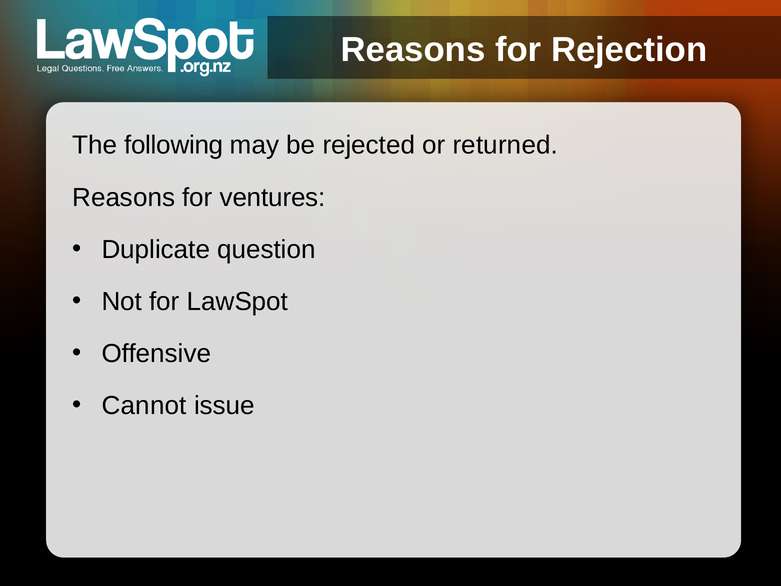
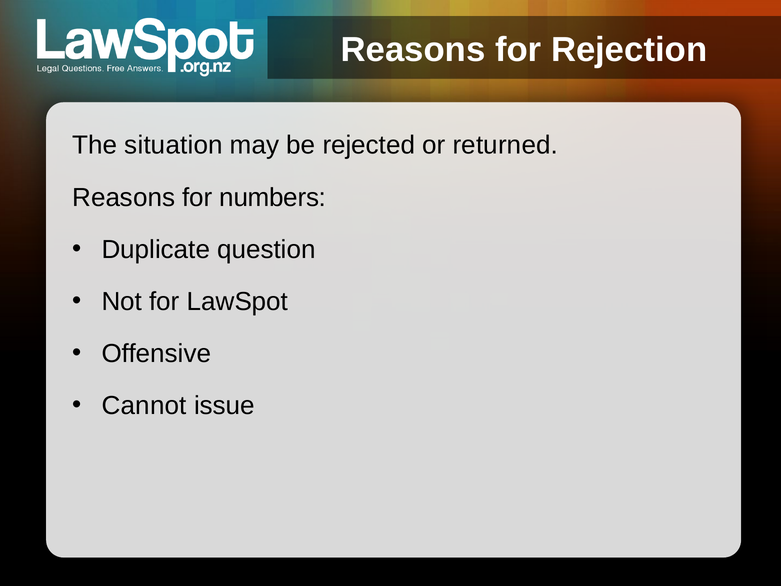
following: following -> situation (174, 145)
ventures: ventures -> numbers (273, 197)
